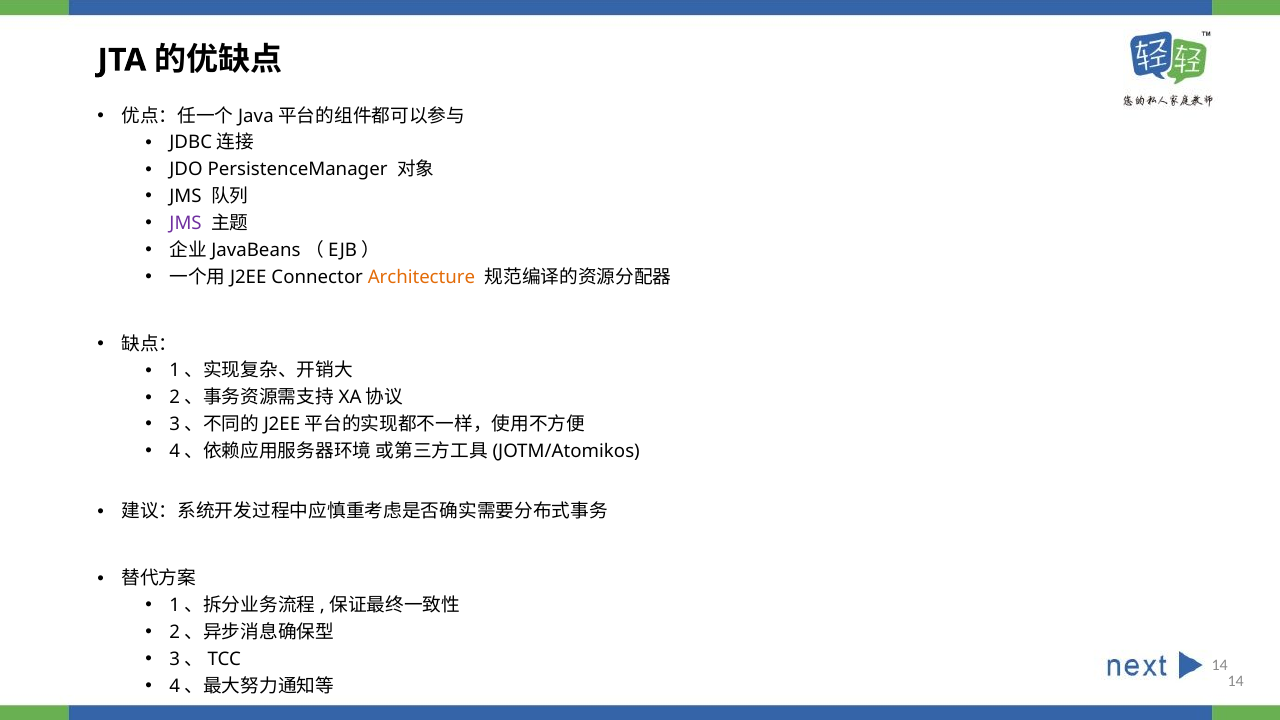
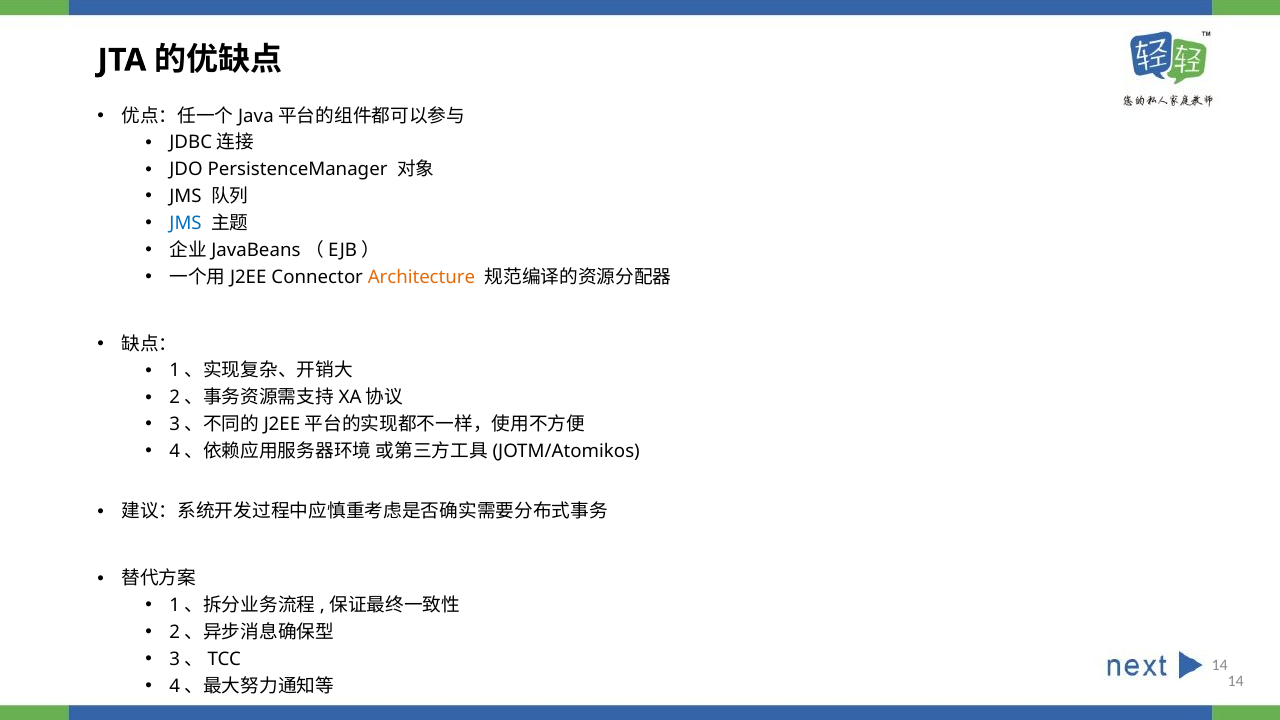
JMS colour: purple -> blue (186, 223)
